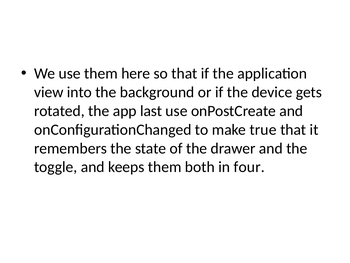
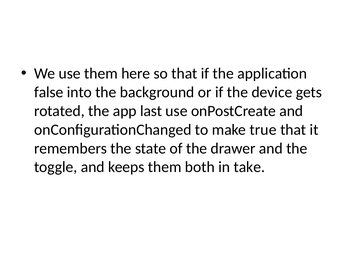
view: view -> false (49, 92)
four: four -> take (249, 167)
